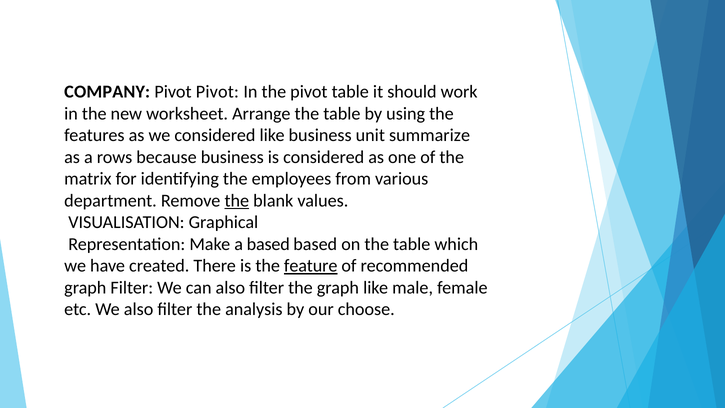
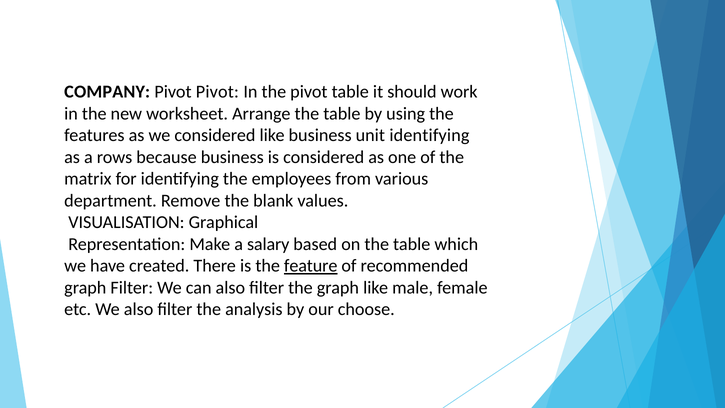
unit summarize: summarize -> identifying (429, 135)
the underline: present -> none (237, 201)
a based: based -> salary (268, 244)
